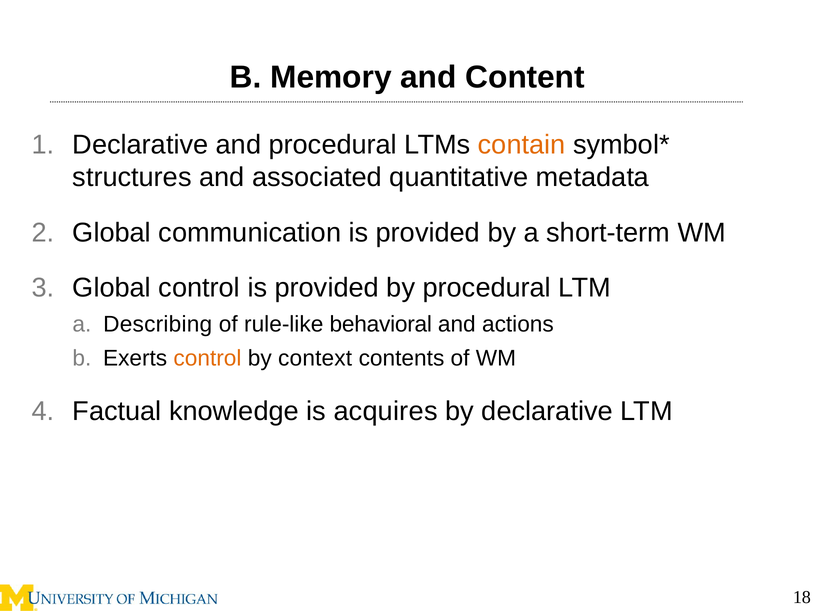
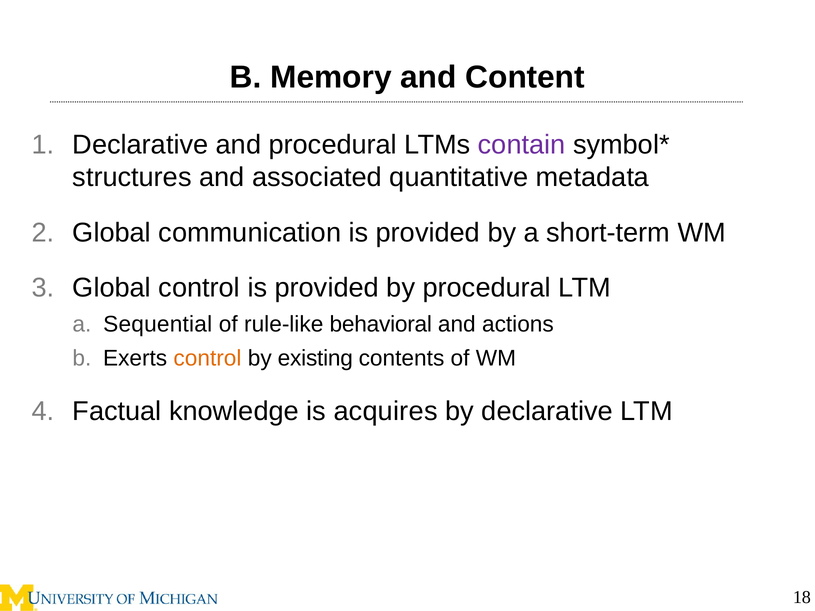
contain colour: orange -> purple (522, 145)
Describing: Describing -> Sequential (158, 324)
context: context -> existing (315, 358)
